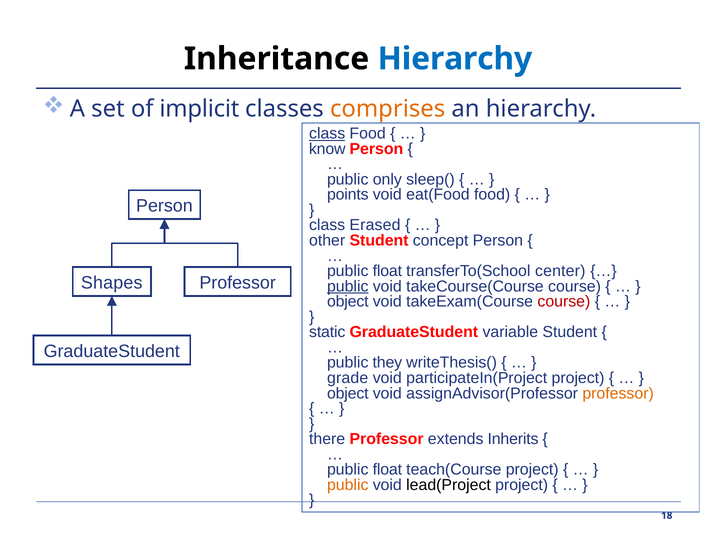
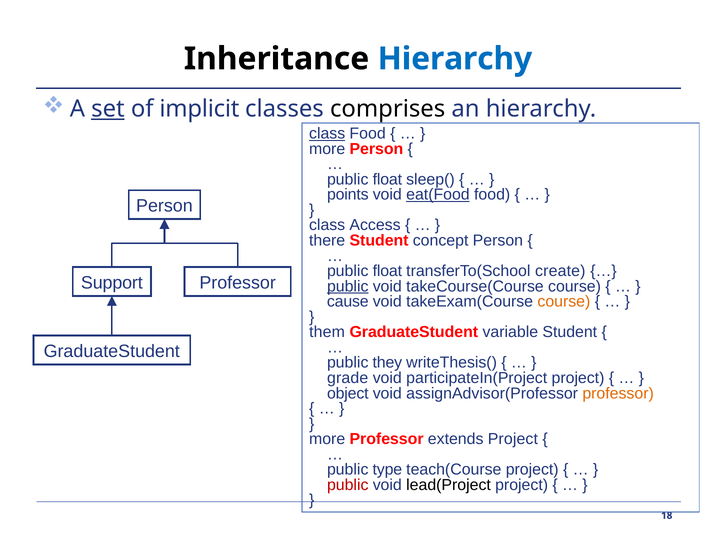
set underline: none -> present (108, 109)
comprises colour: orange -> black (388, 109)
know: know -> more (327, 149)
only: only -> float (387, 179)
eat(Food underline: none -> present (438, 195)
Erased: Erased -> Access (375, 225)
other: other -> there (327, 240)
center: center -> create (560, 271)
Shapes: Shapes -> Support (112, 283)
object: object -> cause (348, 302)
course colour: red -> orange (564, 302)
static: static -> them (327, 332)
there: there -> more (327, 439)
extends Inherits: Inherits -> Project (513, 439)
float: float -> type (387, 470)
public colour: orange -> red (348, 485)
